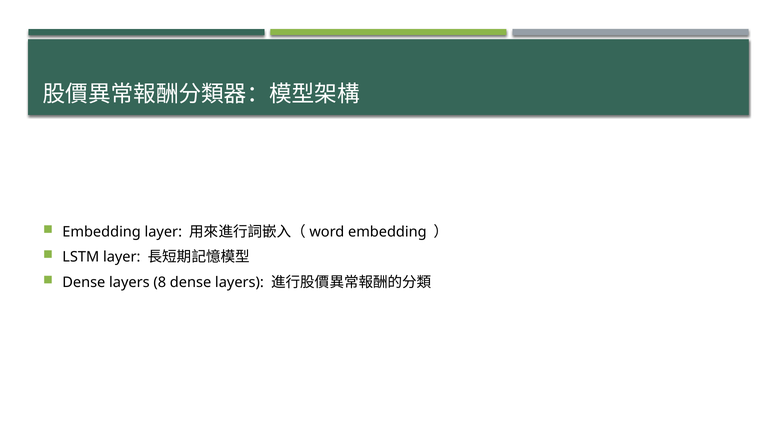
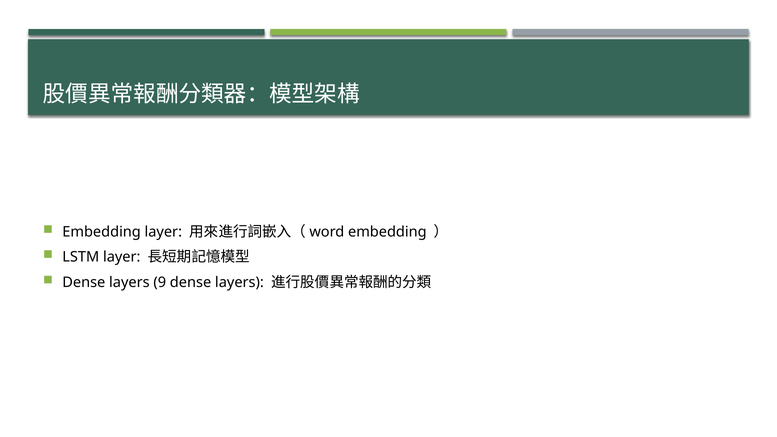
8: 8 -> 9 (160, 282)
